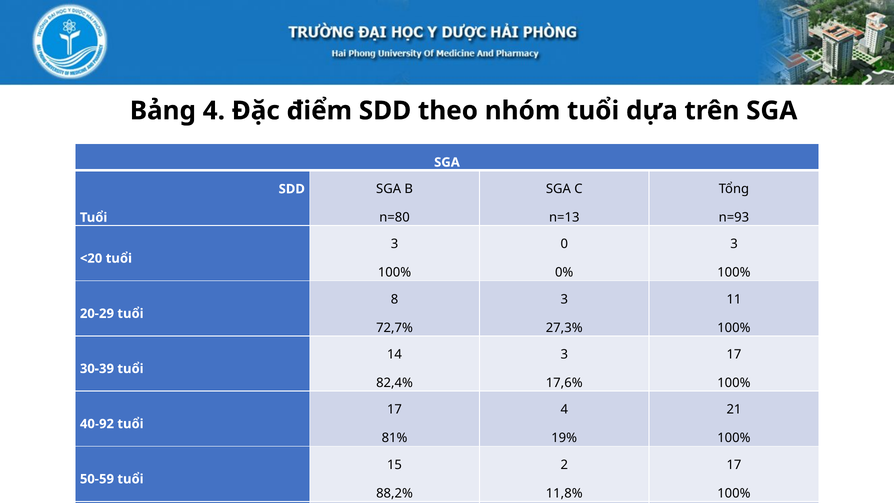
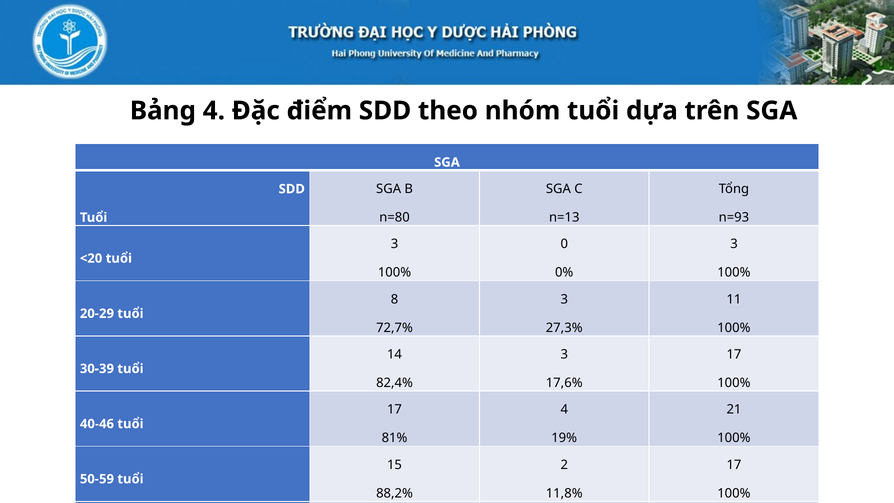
40-92: 40-92 -> 40-46 (97, 424)
